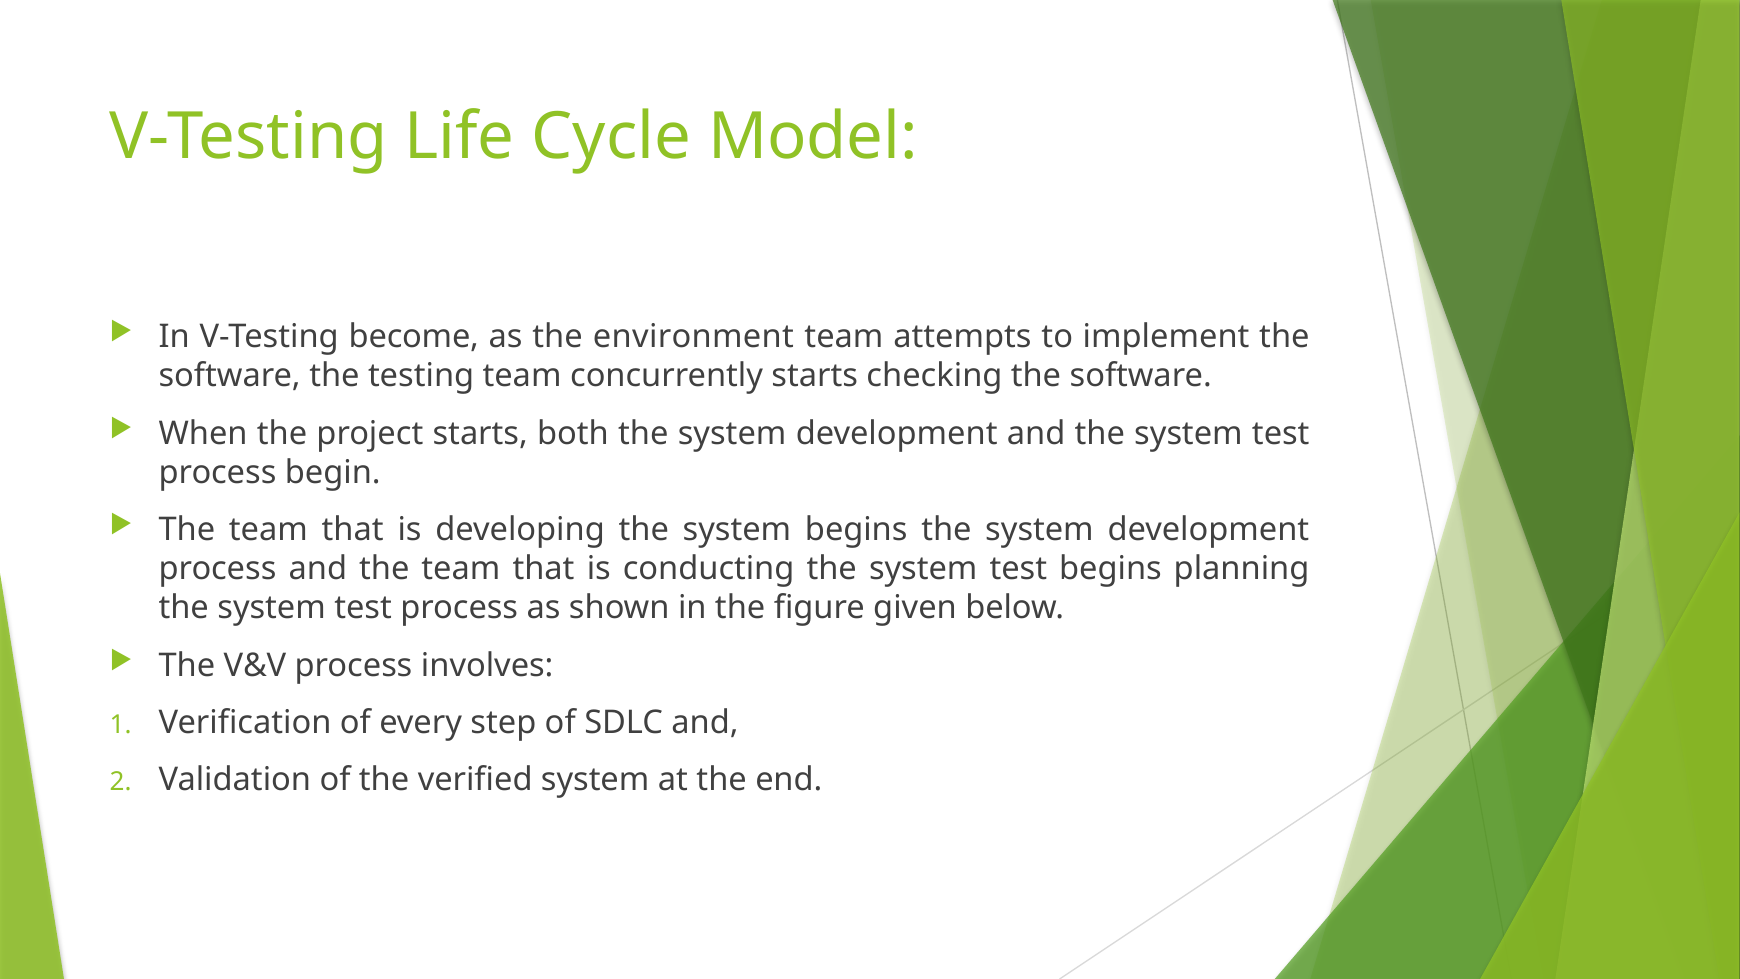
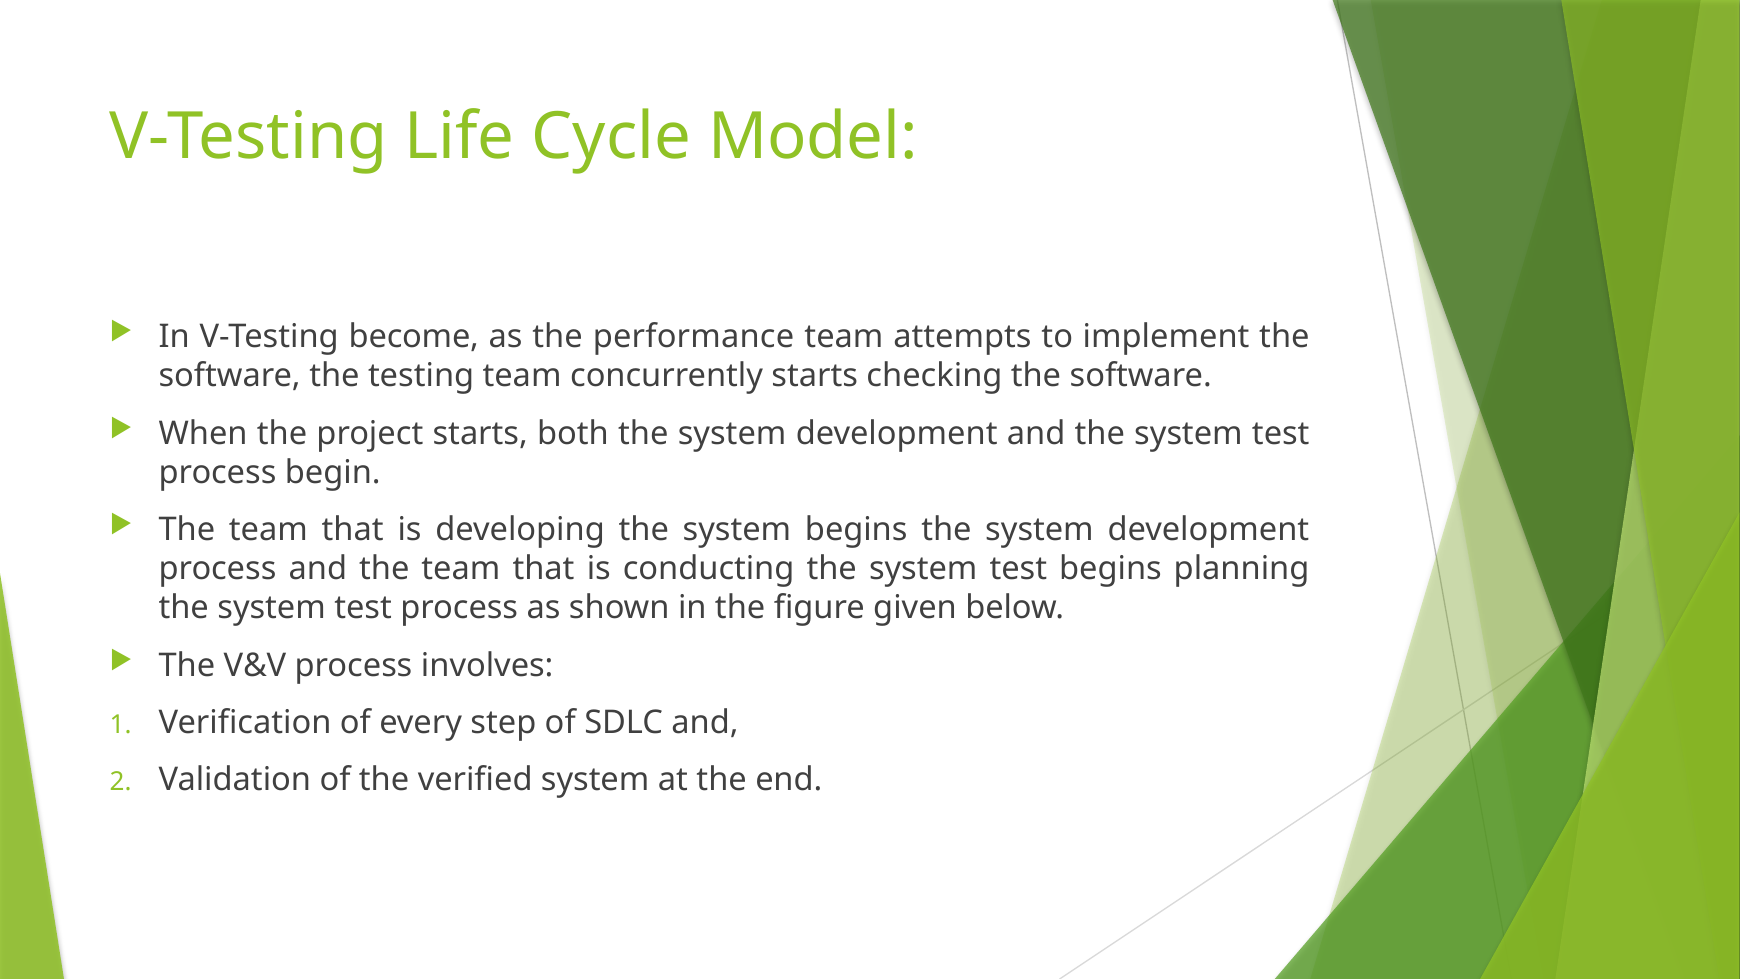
environment: environment -> performance (694, 337)
